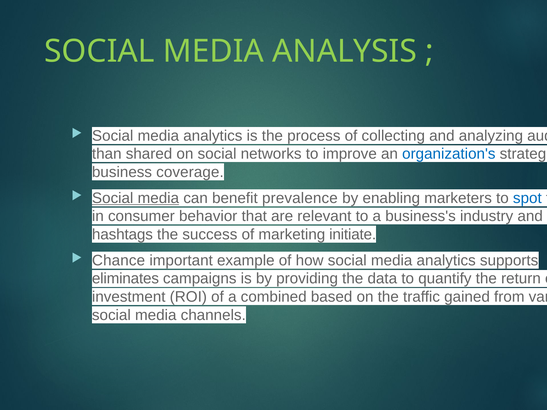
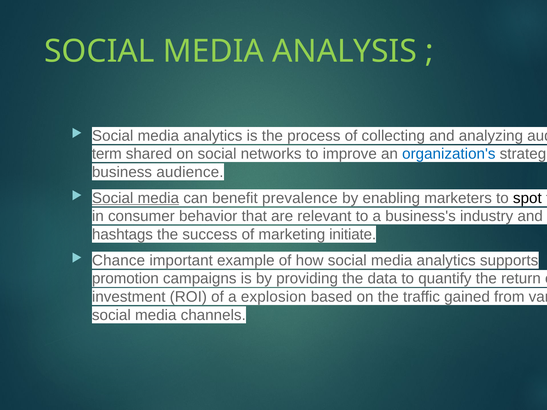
than: than -> term (107, 154)
business coverage: coverage -> audience (190, 172)
spot colour: blue -> black (527, 198)
eliminates: eliminates -> promotion (125, 279)
combined: combined -> explosion (274, 297)
